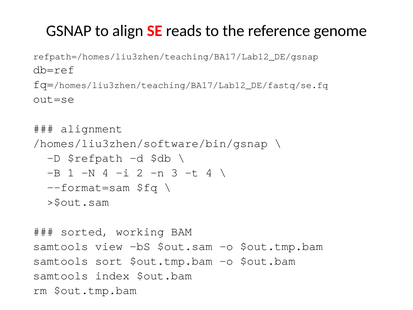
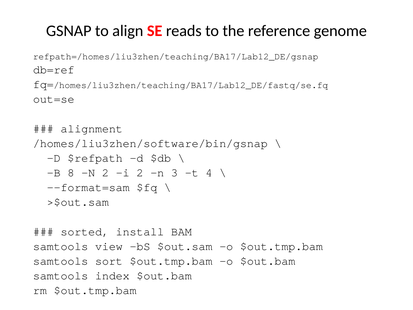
1: 1 -> 8 (71, 173)
N 4: 4 -> 2 (105, 173)
working: working -> install (140, 231)
